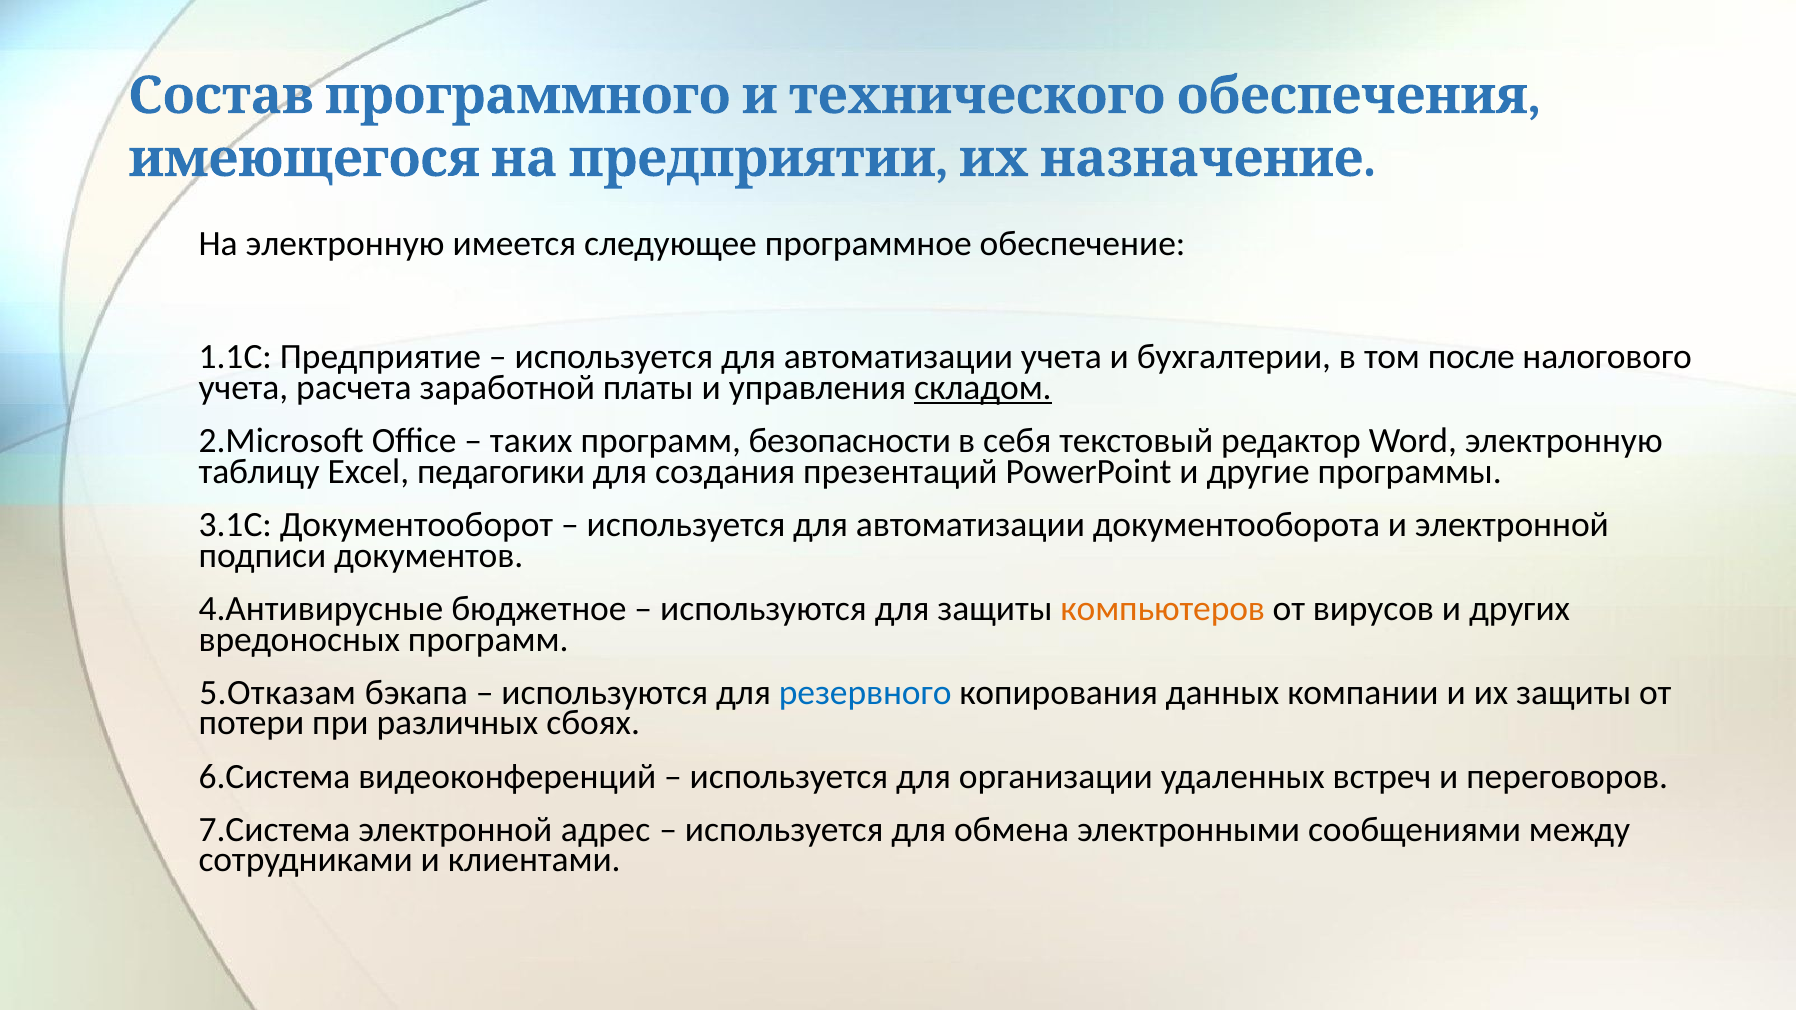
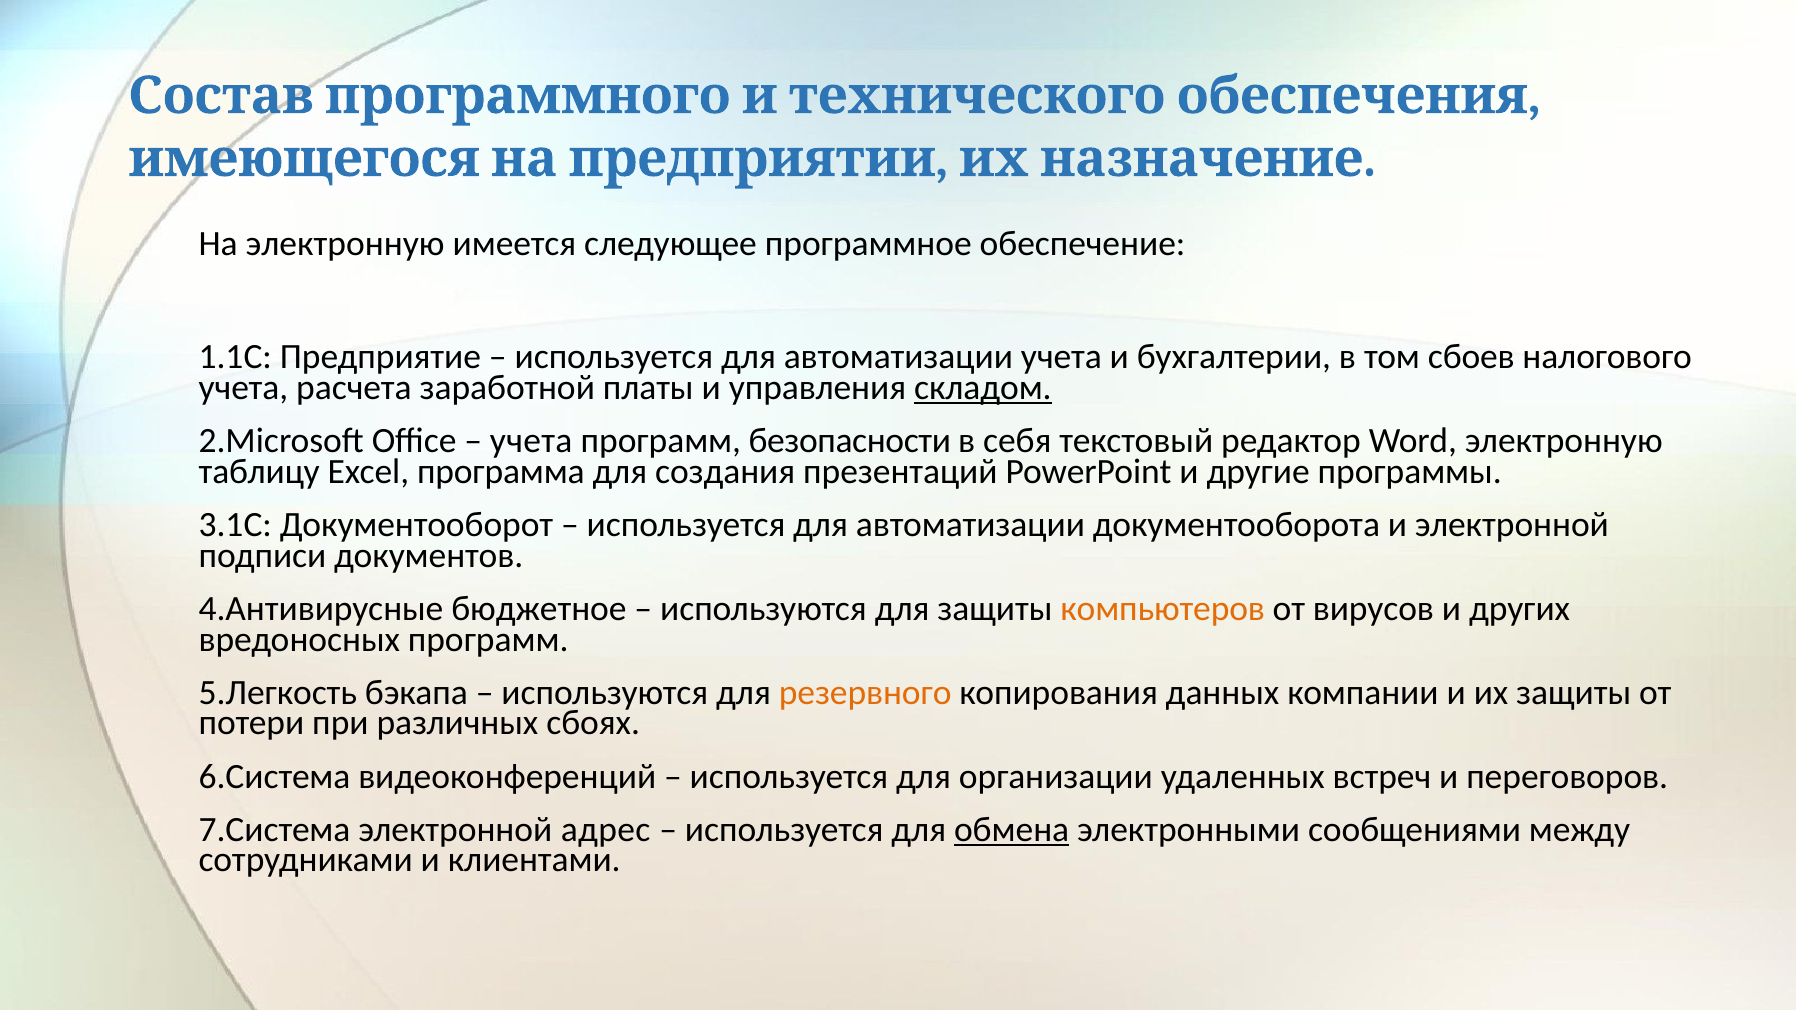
после: после -> сбоев (1471, 357)
таких: таких -> учета (531, 441)
педагогики: педагогики -> программа (501, 472)
5.Отказам: 5.Отказам -> 5.Легкость (278, 693)
резервного colour: blue -> orange (865, 693)
обмена underline: none -> present (1012, 830)
